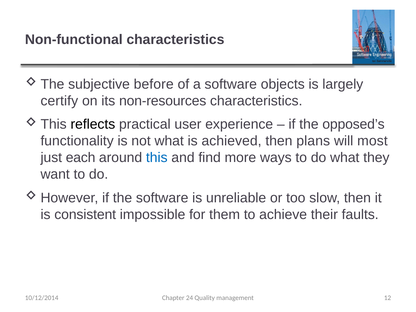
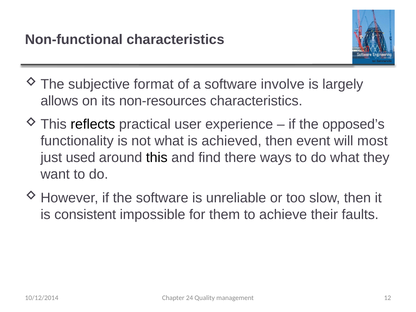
before: before -> format (154, 84)
objects: objects -> involve (283, 84)
certify: certify -> allows (59, 101)
plans: plans -> event (313, 141)
each: each -> used (81, 158)
this colour: blue -> black (157, 158)
more: more -> there (240, 158)
